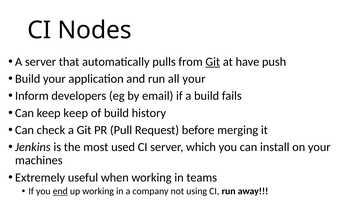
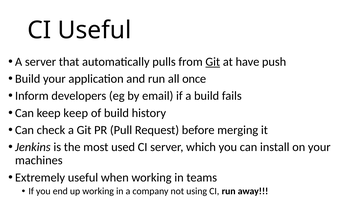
CI Nodes: Nodes -> Useful (95, 30)
all your: your -> once (194, 79)
end underline: present -> none (60, 191)
